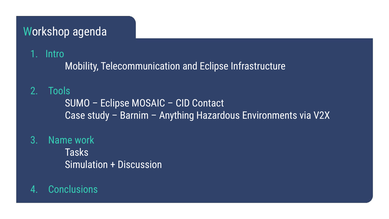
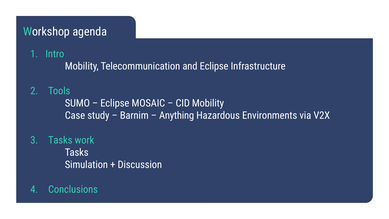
CID Contact: Contact -> Mobility (208, 103)
3 Name: Name -> Tasks (60, 140)
